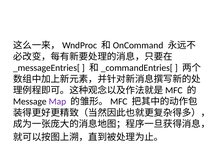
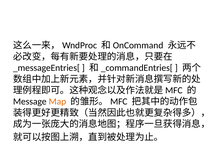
Map colour: purple -> orange (57, 102)
